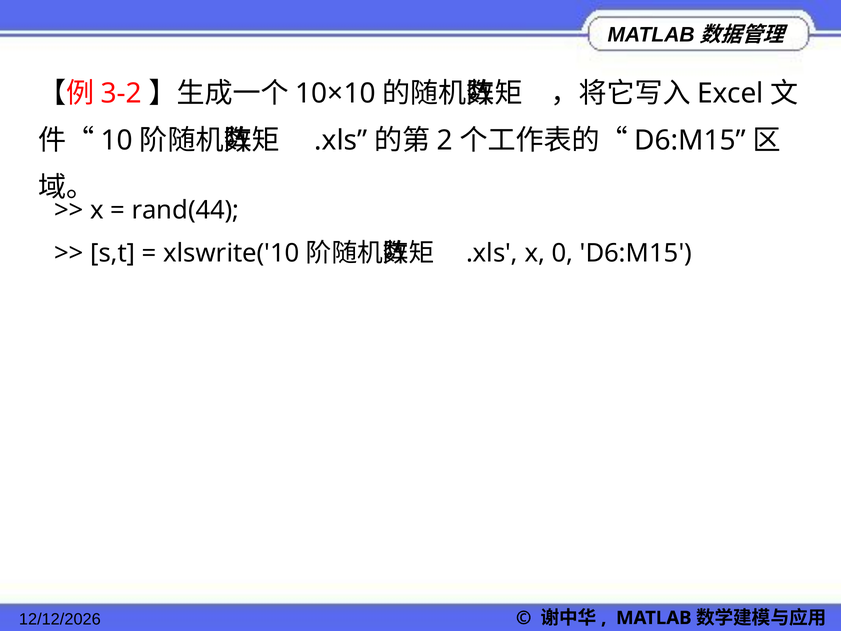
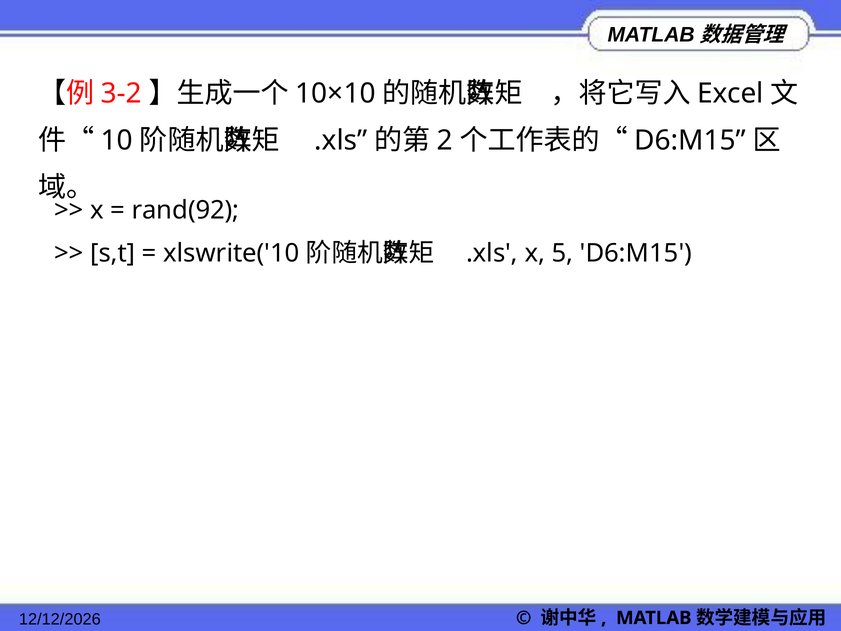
rand(44: rand(44 -> rand(92 (185, 210)
0: 0 -> 5 (562, 253)
